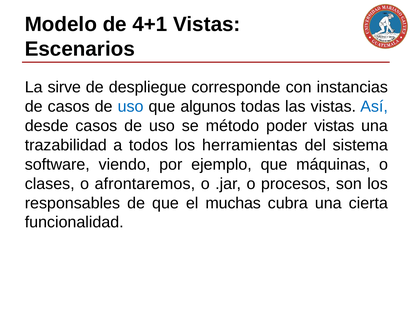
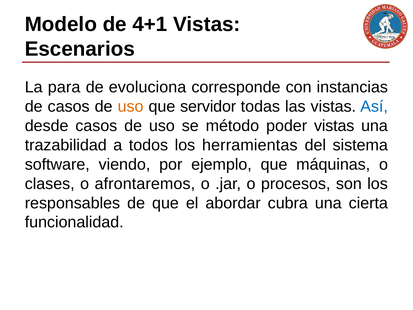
sirve: sirve -> para (64, 87)
despliegue: despliegue -> evoluciona (147, 87)
uso colour: blue -> orange (131, 106)
algunos: algunos -> servidor (208, 106)
muchas: muchas -> abordar (233, 203)
